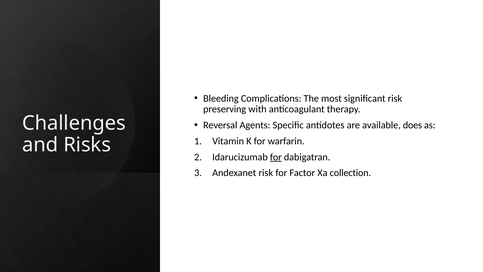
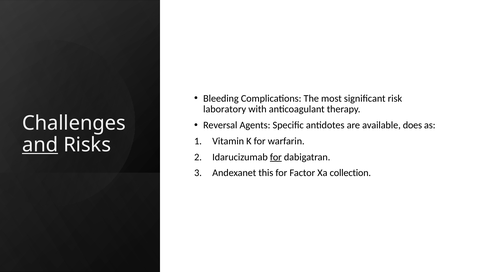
preserving: preserving -> laboratory (225, 109)
and underline: none -> present (40, 145)
Andexanet risk: risk -> this (266, 173)
